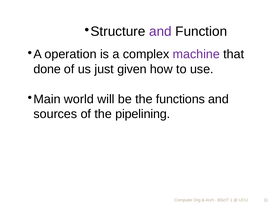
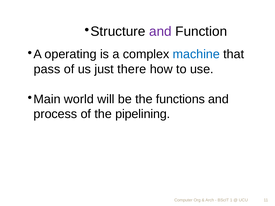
operation: operation -> operating (71, 54)
machine colour: purple -> blue (196, 54)
done: done -> pass (47, 69)
given: given -> there (132, 69)
sources: sources -> process (55, 114)
